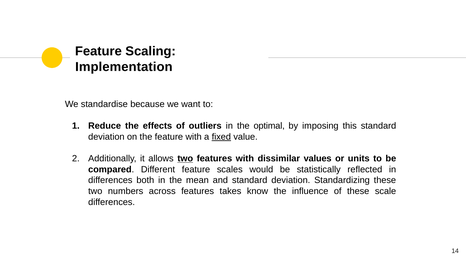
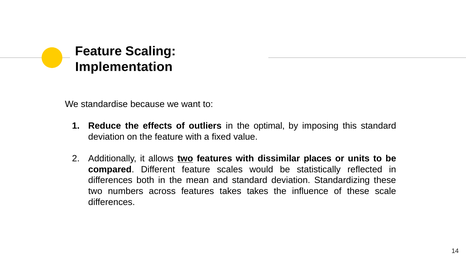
fixed underline: present -> none (221, 137)
values: values -> places (318, 159)
takes know: know -> takes (258, 191)
